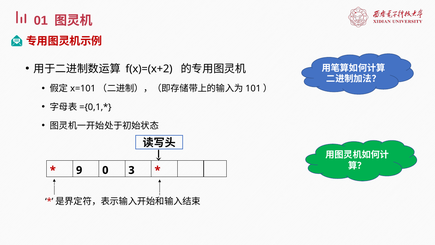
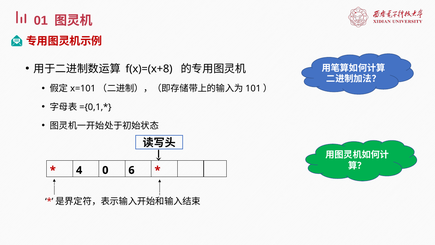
f(x)=(x+2: f(x)=(x+2 -> f(x)=(x+8 (149, 69)
9: 9 -> 4 (79, 170)
3: 3 -> 6 (131, 170)
